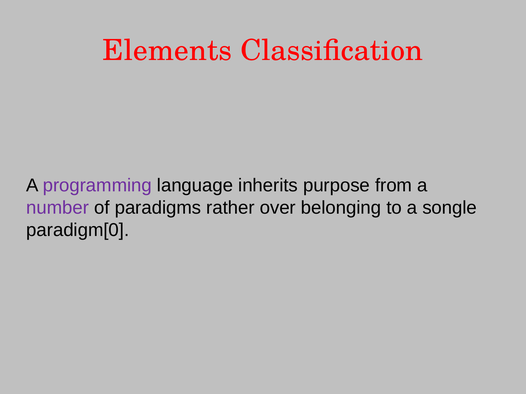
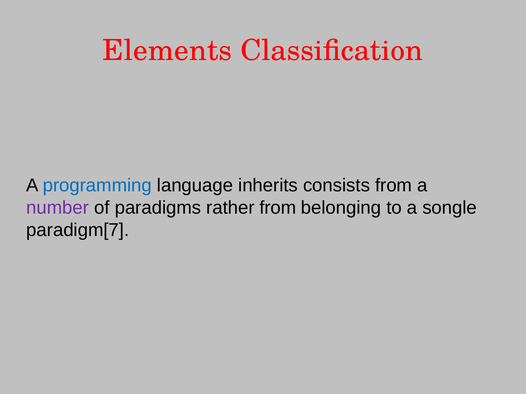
programming colour: purple -> blue (97, 186)
purpose: purpose -> consists (337, 186)
rather over: over -> from (278, 208)
paradigm[0: paradigm[0 -> paradigm[7 (78, 230)
